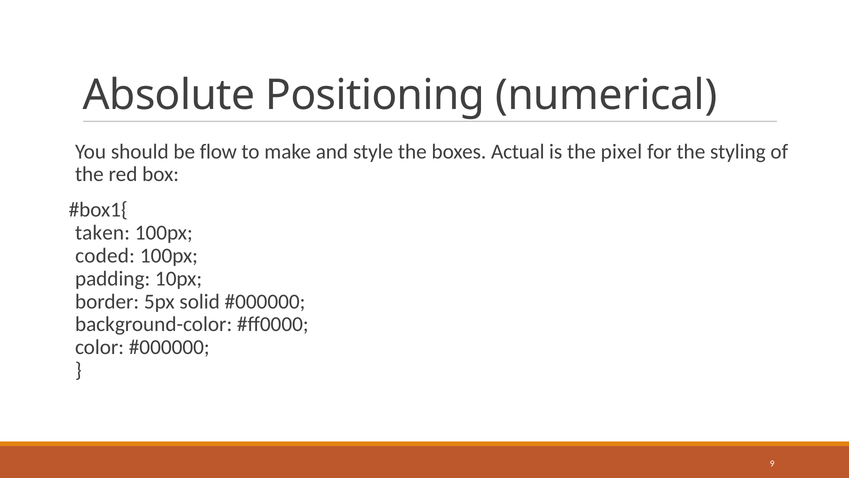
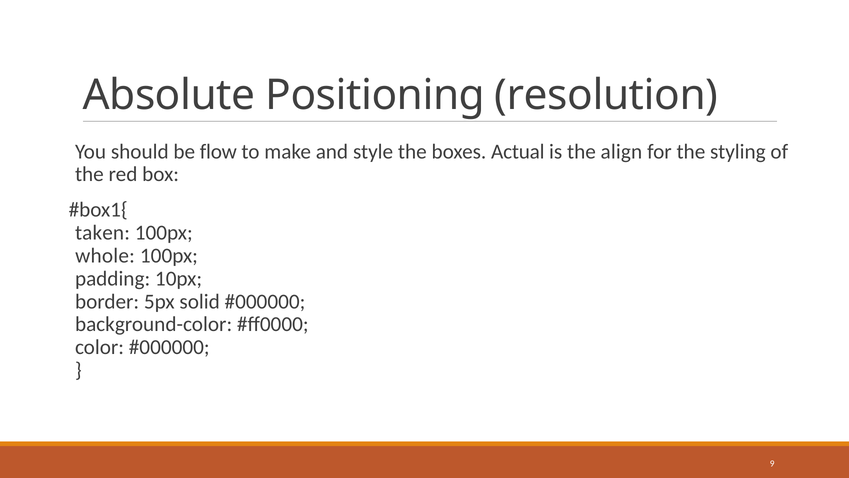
numerical: numerical -> resolution (606, 95)
pixel: pixel -> align (621, 151)
coded: coded -> whole (105, 255)
